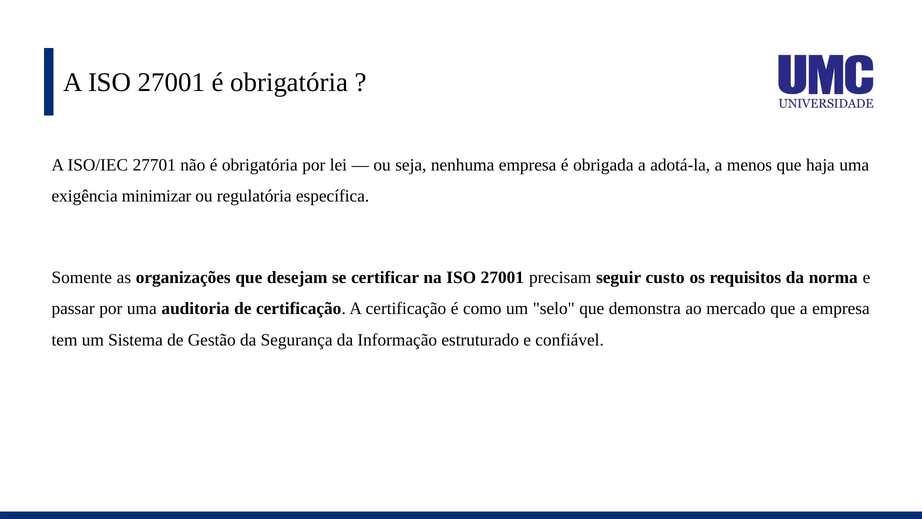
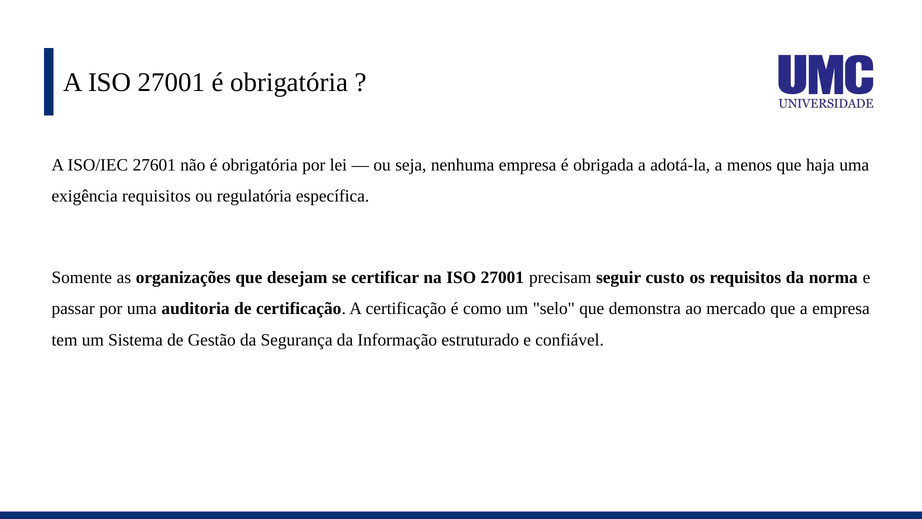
27701: 27701 -> 27601 (154, 165)
exigência minimizar: minimizar -> requisitos (156, 196)
